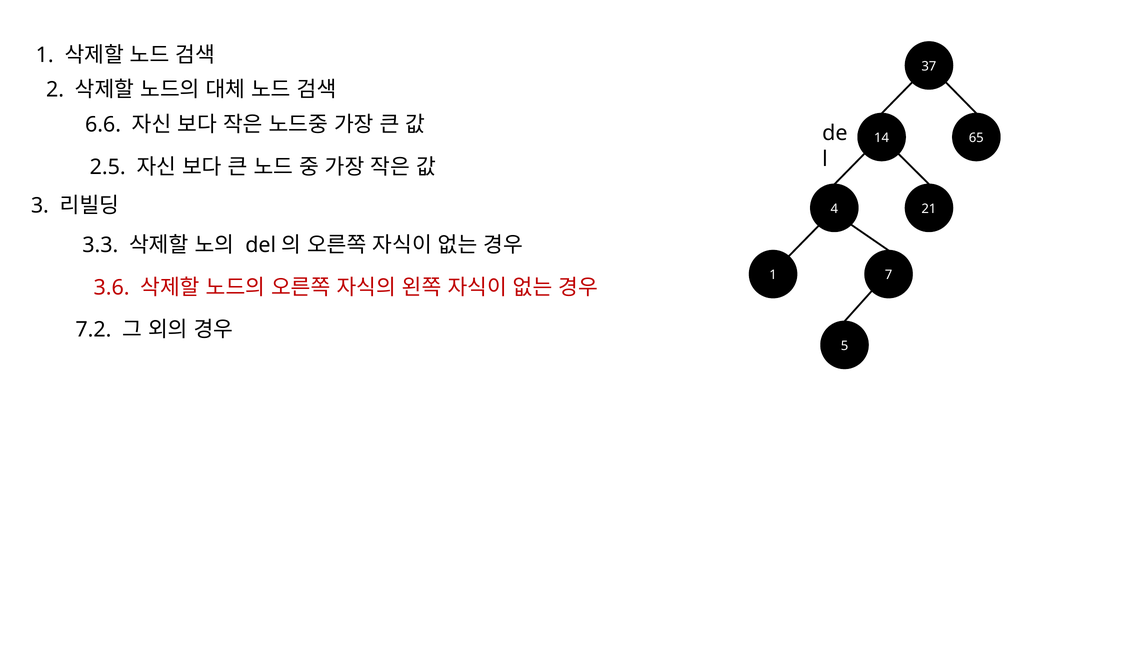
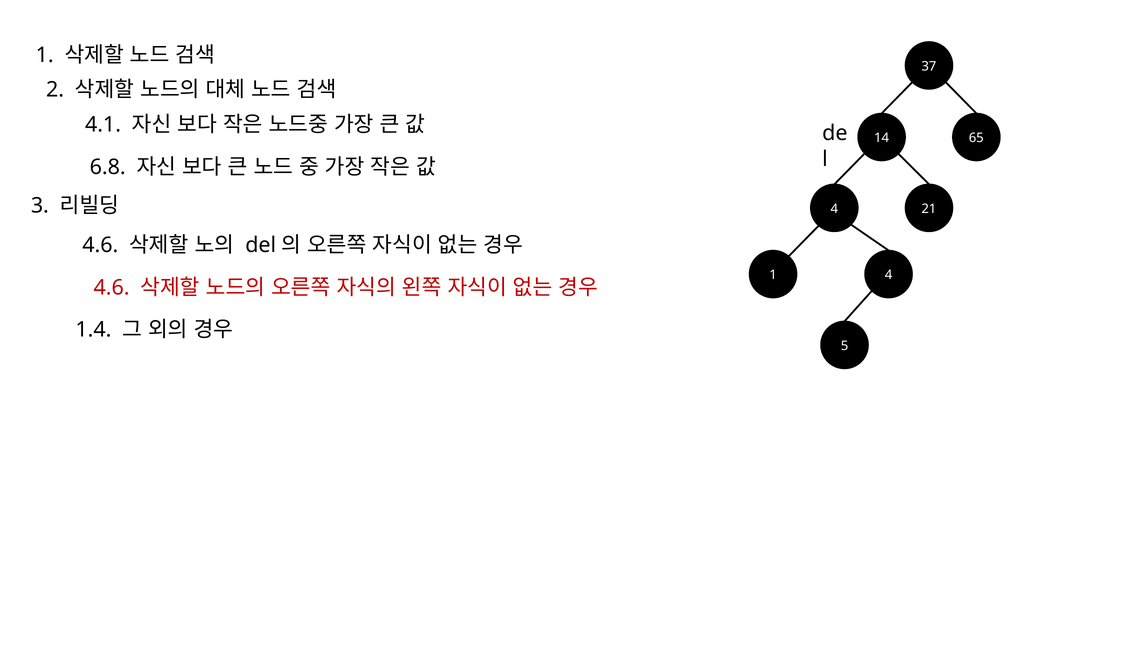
6.6: 6.6 -> 4.1 (103, 125)
2.5: 2.5 -> 6.8 (108, 167)
3.3: 3.3 -> 4.6 (100, 245)
1 7: 7 -> 4 (889, 275)
3.6: 3.6 -> 4.6 (112, 288)
7.2: 7.2 -> 1.4 (93, 330)
